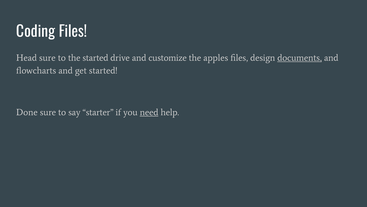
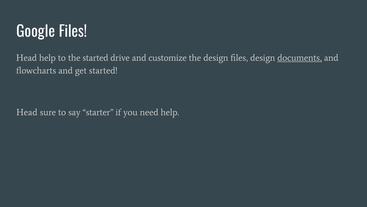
Coding: Coding -> Google (36, 32)
Head sure: sure -> help (47, 58)
the apples: apples -> design (216, 58)
Done: Done -> Head (27, 112)
need underline: present -> none (149, 112)
